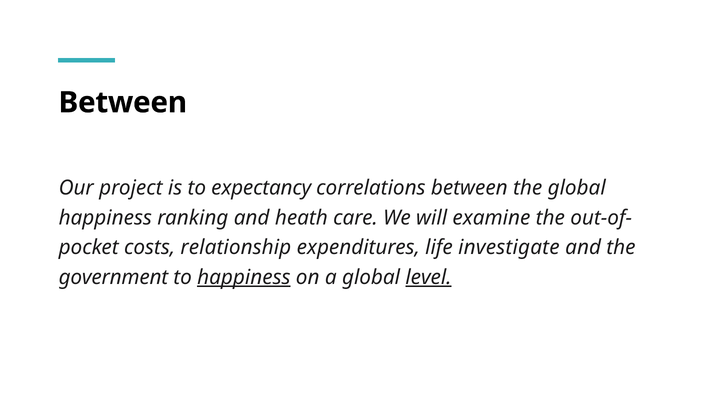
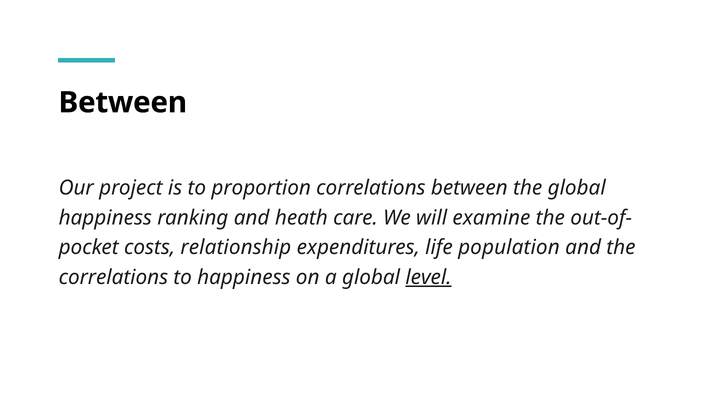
expectancy: expectancy -> proportion (261, 188)
investigate: investigate -> population (509, 247)
government: government -> correlations (113, 277)
happiness underline: present -> none (244, 277)
